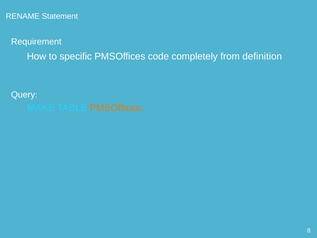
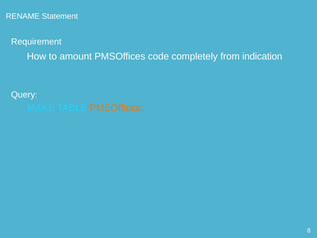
specific: specific -> amount (76, 56)
definition: definition -> indication (262, 56)
